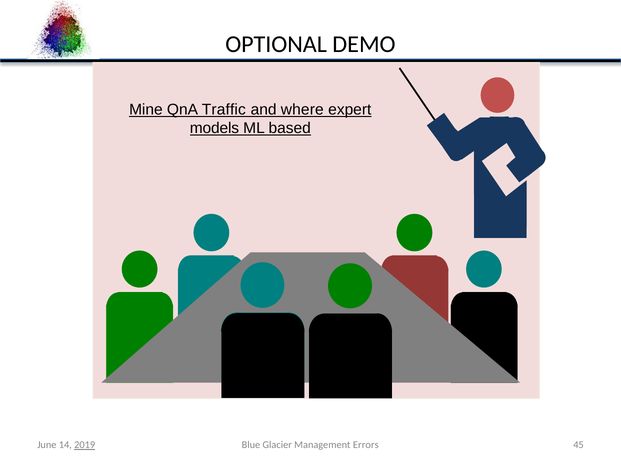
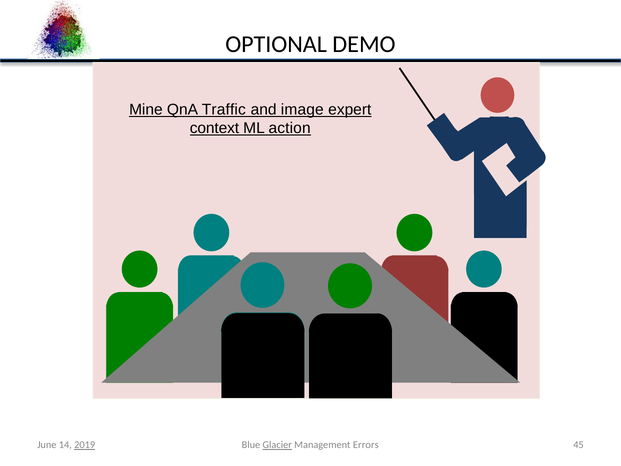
where: where -> image (302, 110)
models: models -> context (214, 128)
based: based -> action (290, 128)
Glacier underline: none -> present (277, 445)
